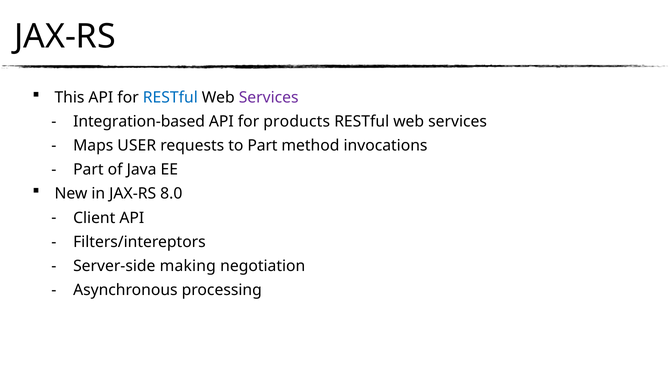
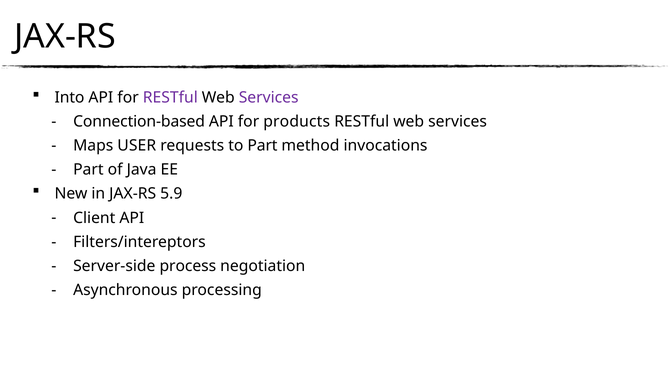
This: This -> Into (70, 97)
RESTful colour: blue -> purple (170, 97)
Integration-based: Integration-based -> Connection-based (139, 121)
8.0: 8.0 -> 5.9 (171, 194)
making: making -> process (188, 266)
